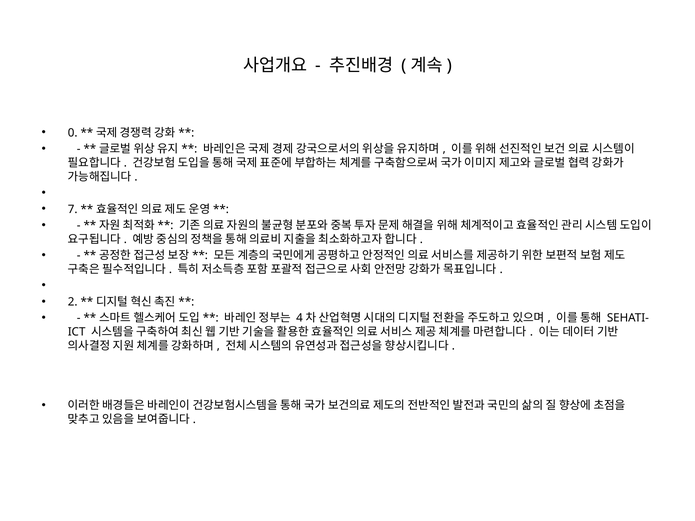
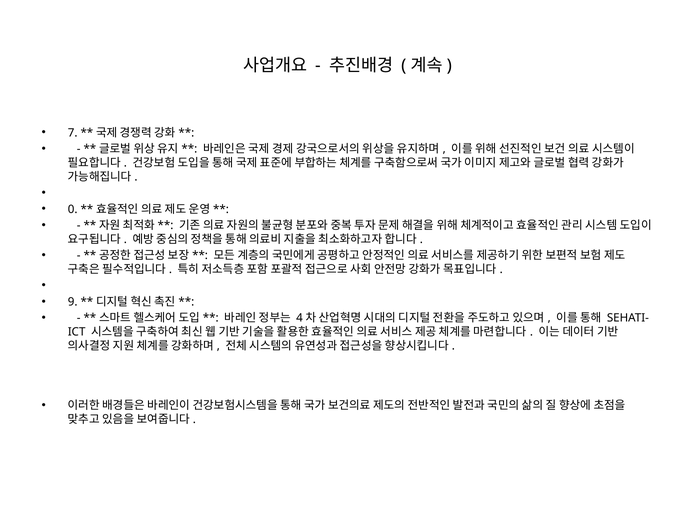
0: 0 -> 7 (73, 133)
7: 7 -> 0 (73, 209)
2: 2 -> 9 (73, 302)
